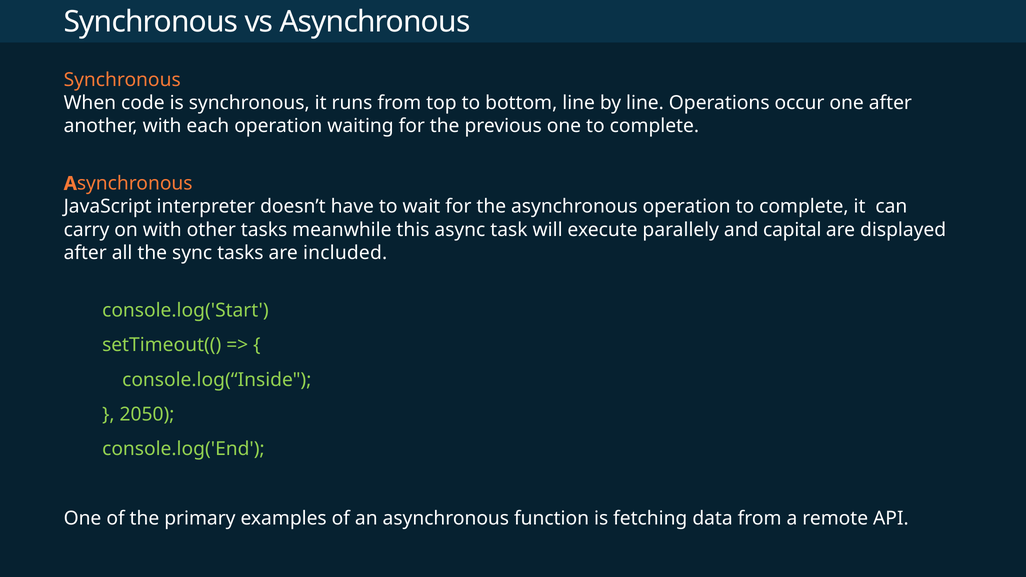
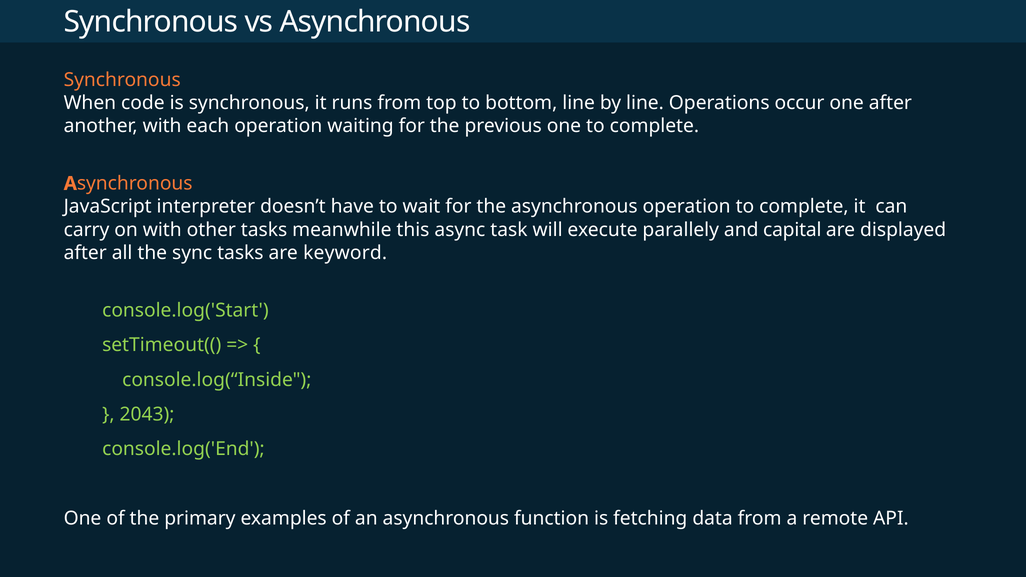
included: included -> keyword (345, 253)
2050: 2050 -> 2043 (147, 414)
